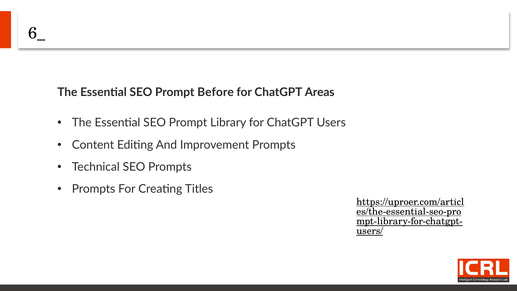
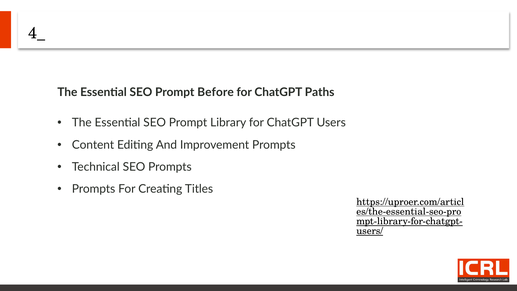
6_: 6_ -> 4_ (37, 33)
Areas: Areas -> Paths (320, 92)
